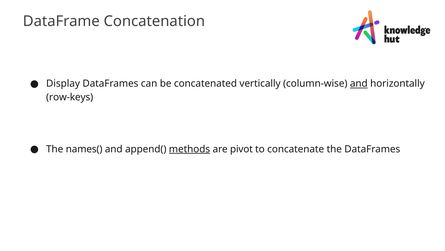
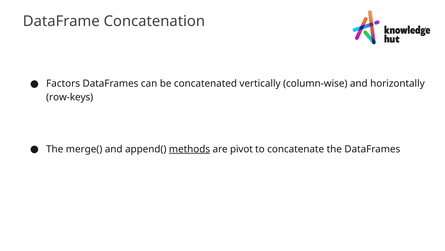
Display: Display -> Factors (63, 83)
and underline: present -> none (359, 83)
names(: names( -> merge( (84, 149)
